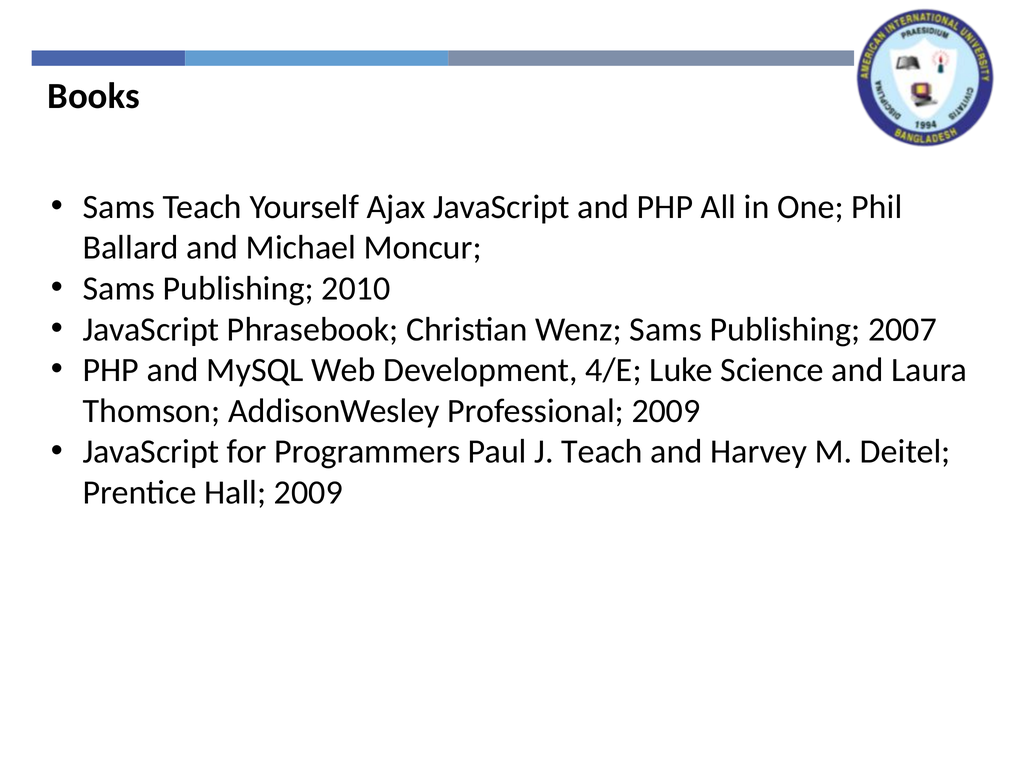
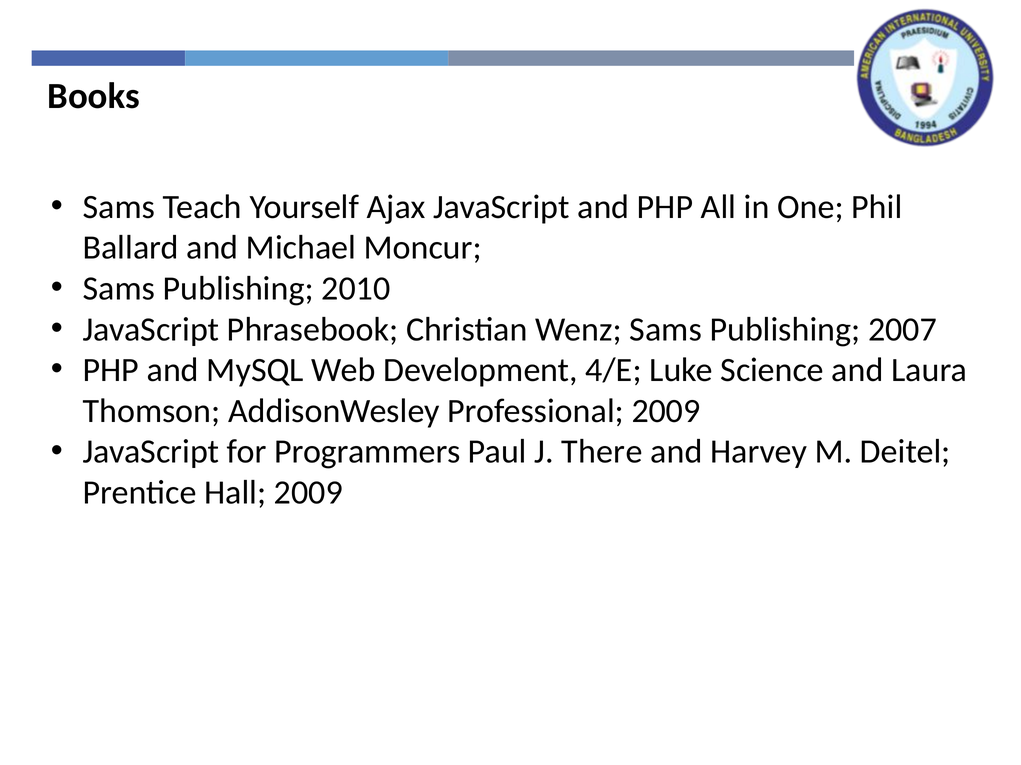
J Teach: Teach -> There (602, 452)
